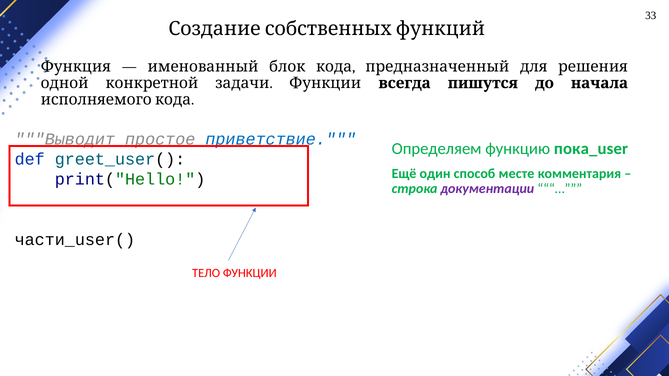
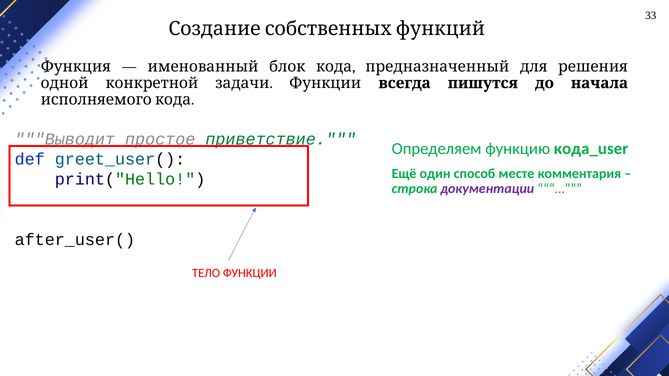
приветствие colour: blue -> green (281, 139)
пока_user: пока_user -> кода_user (591, 149)
части_user(: части_user( -> after_user( (75, 240)
